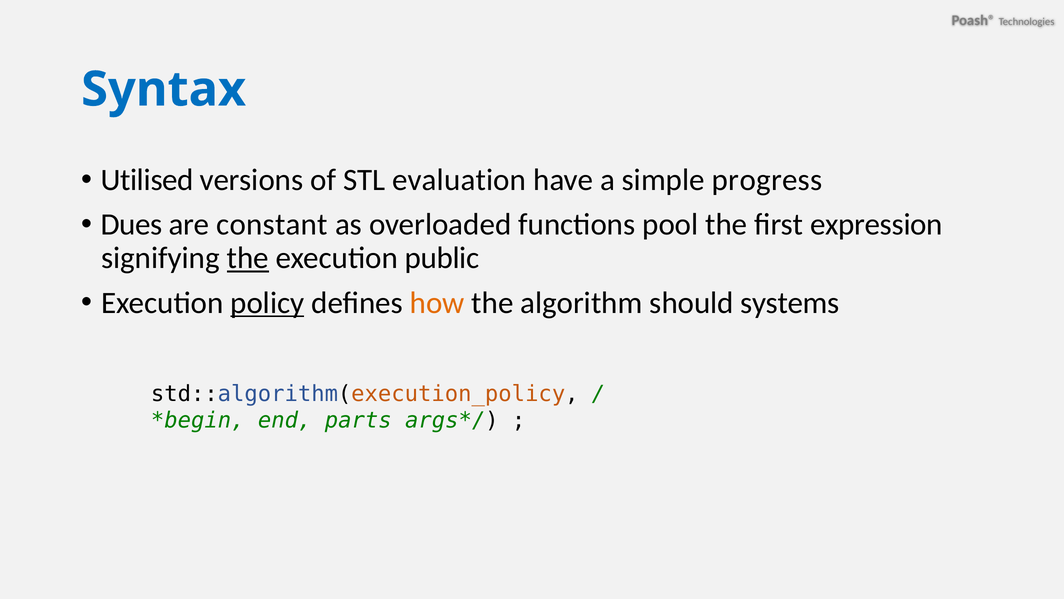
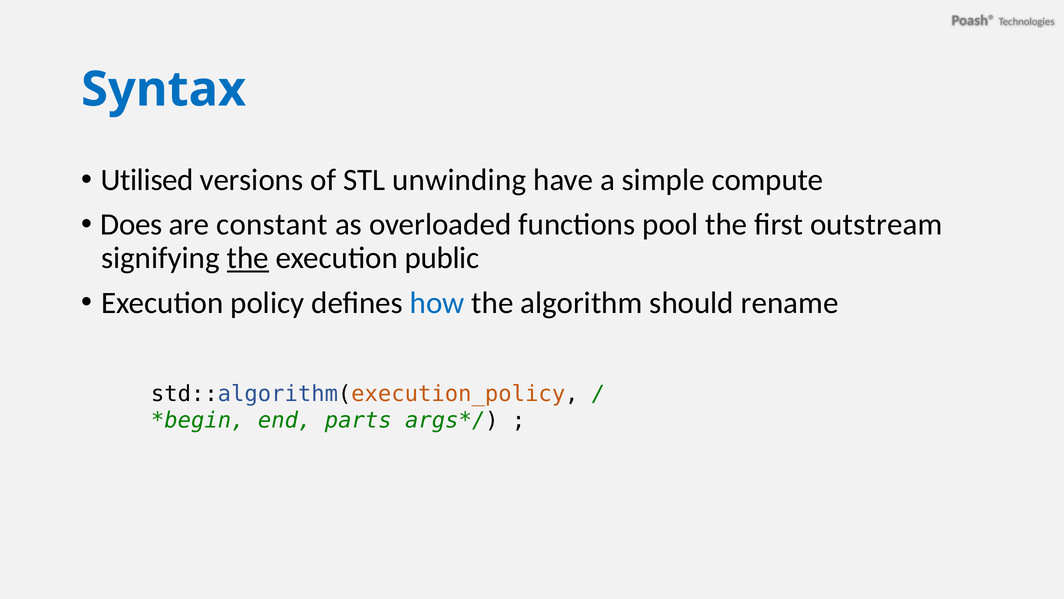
evaluation: evaluation -> unwinding (459, 180)
progress: progress -> compute (767, 180)
Dues: Dues -> Does (132, 225)
expression: expression -> outstream (876, 225)
policy underline: present -> none (267, 303)
how colour: orange -> blue (437, 303)
systems: systems -> rename (790, 303)
